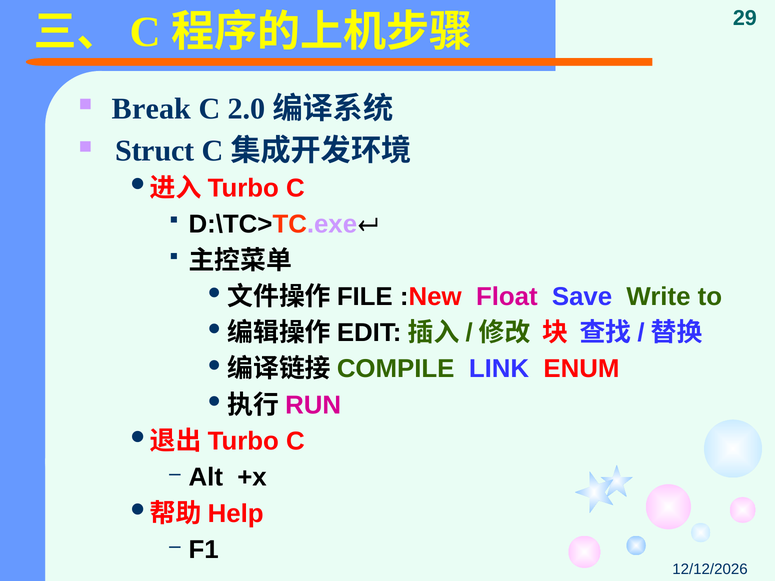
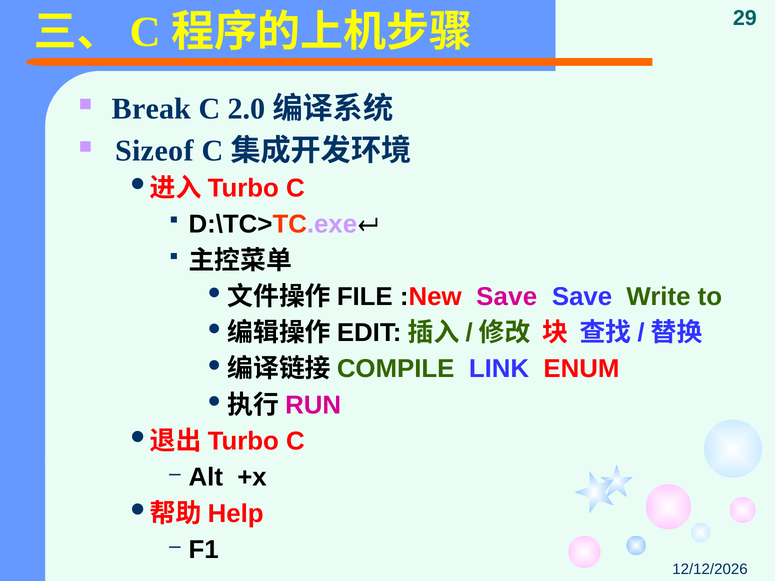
Struct: Struct -> Sizeof (154, 151)
:New Float: Float -> Save (507, 297)
